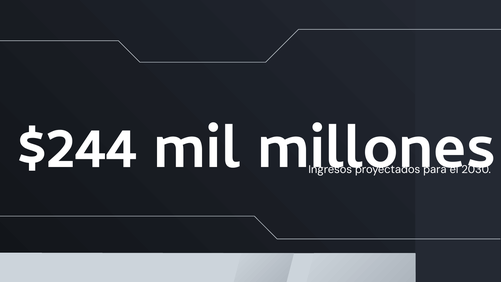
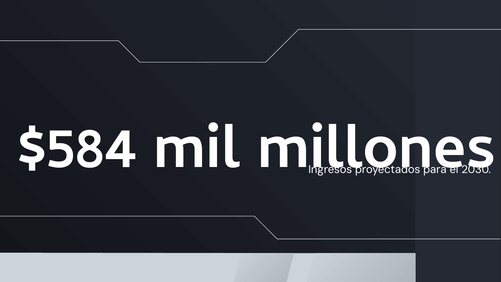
$244: $244 -> $584 (76, 146)
